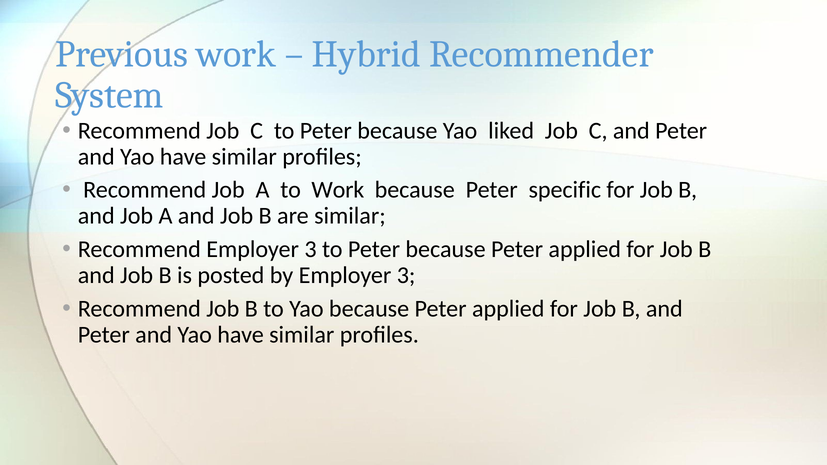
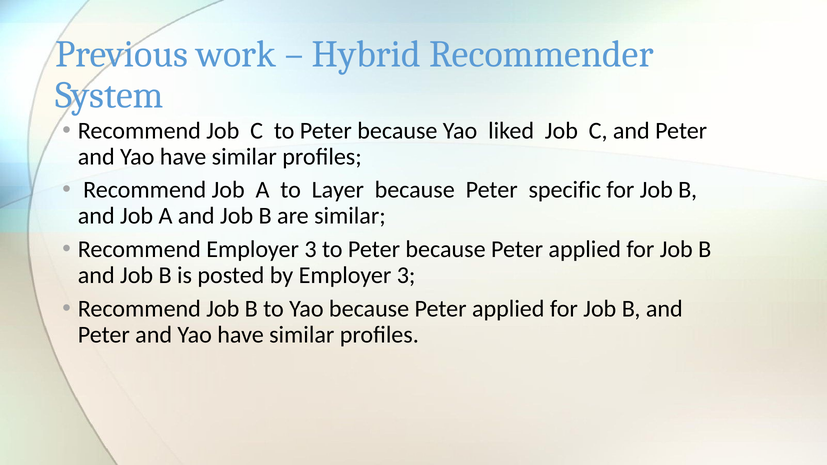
to Work: Work -> Layer (338, 190)
